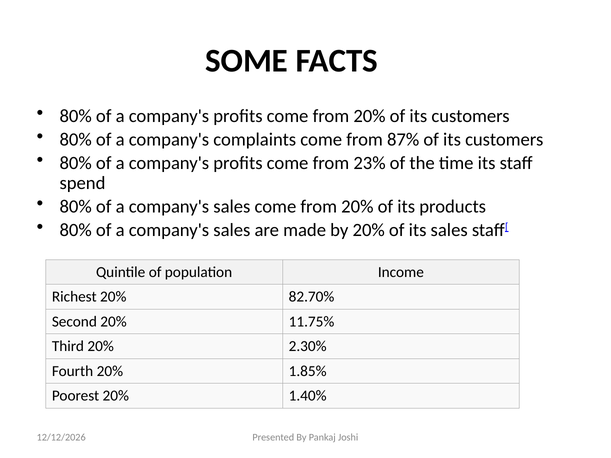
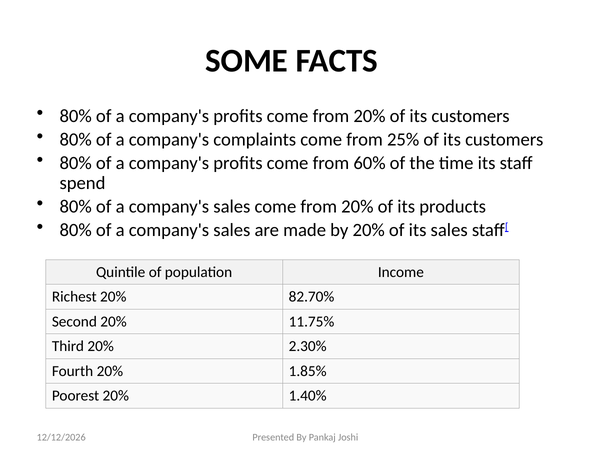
87%: 87% -> 25% (403, 140)
23%: 23% -> 60% (370, 163)
